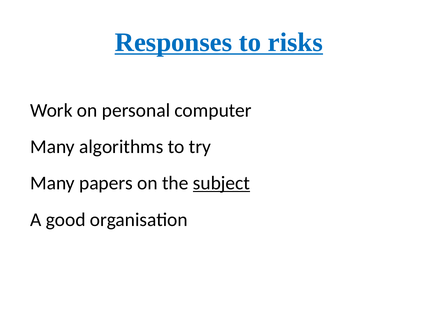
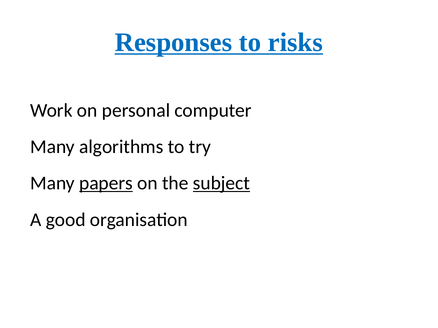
papers underline: none -> present (106, 183)
